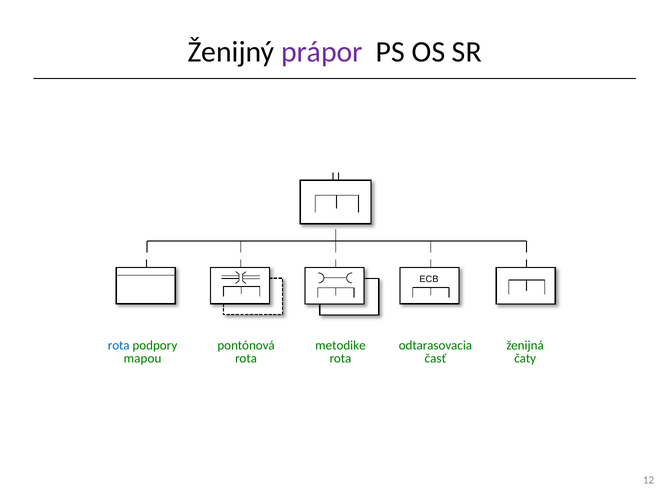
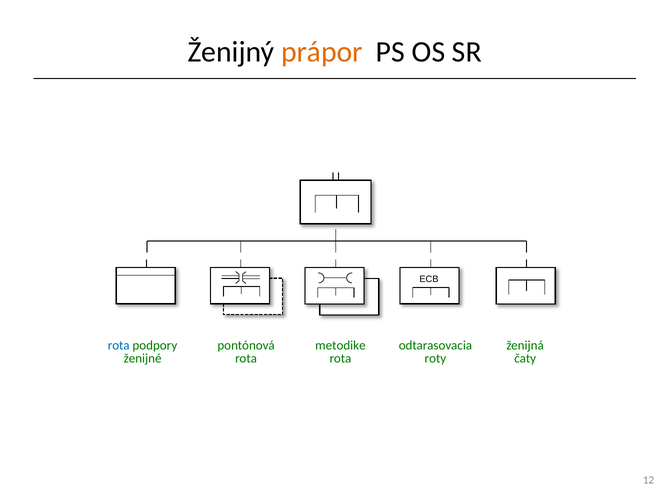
prápor colour: purple -> orange (322, 52)
mapou: mapou -> ženijné (143, 358)
časť: časť -> roty (435, 358)
